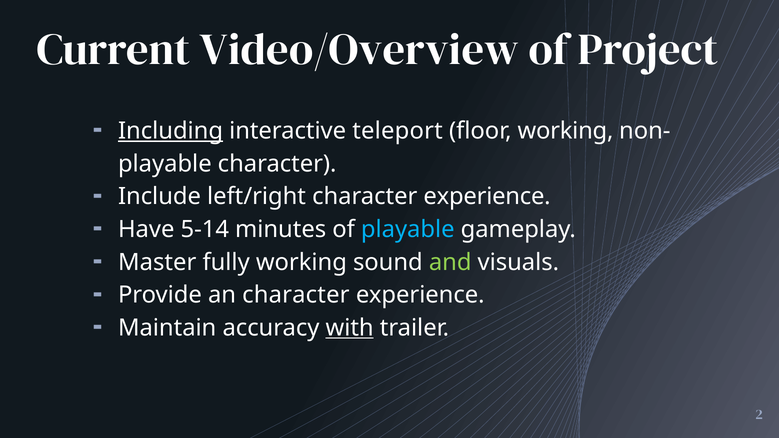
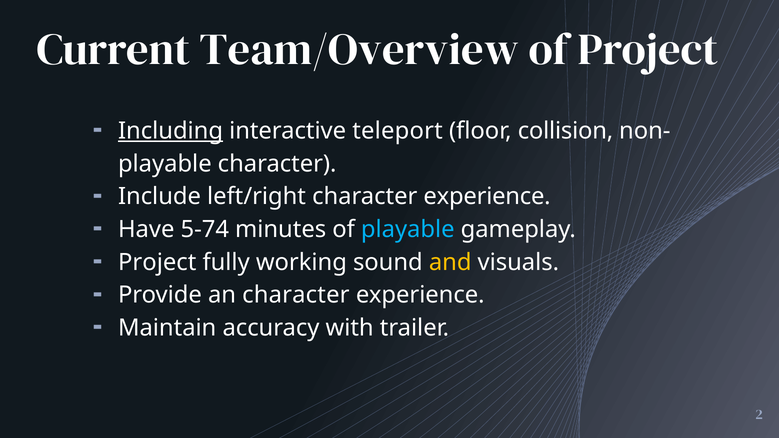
Video/Overview: Video/Overview -> Team/Overview (359, 50)
floor working: working -> collision (565, 131)
5-14: 5-14 -> 5-74 (205, 229)
Master: Master -> Project (157, 262)
and colour: light green -> yellow (450, 262)
with underline: present -> none (350, 328)
